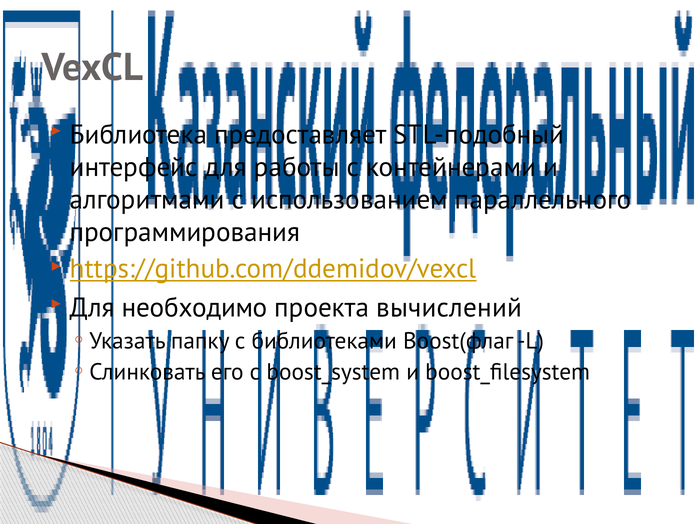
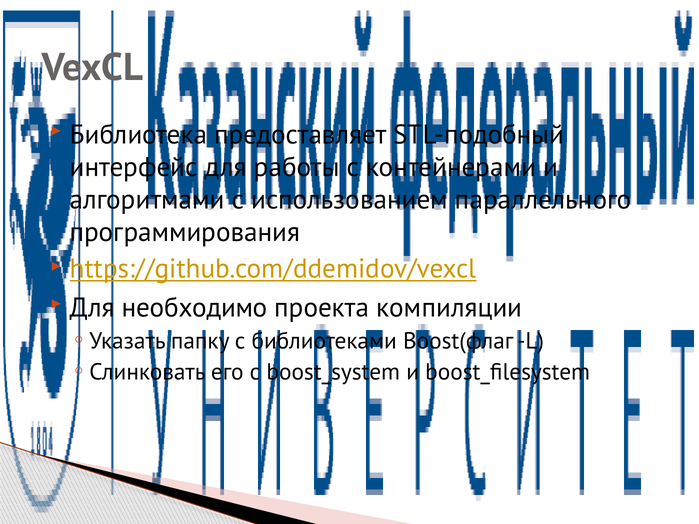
вычислений: вычислений -> компиляции (449, 308)
